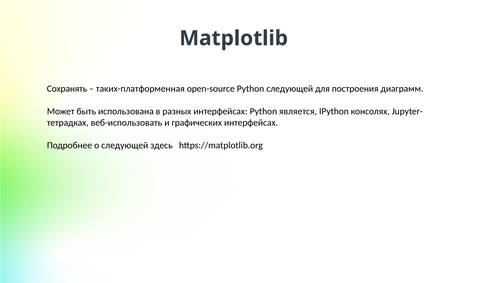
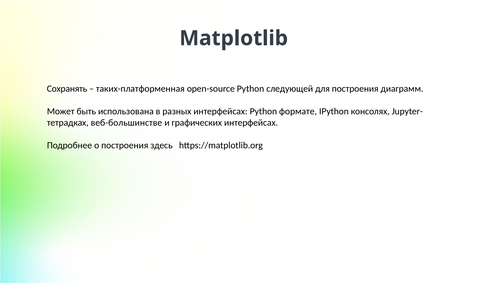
является: является -> формате (298, 111)
веб-использовать: веб-использовать -> веб-большинстве (126, 123)
о следующей: следующей -> построения (125, 145)
